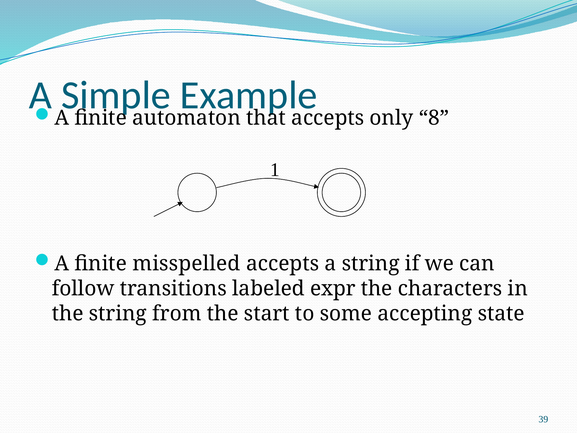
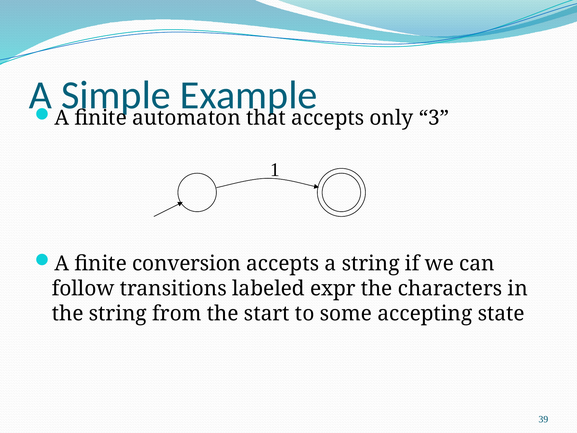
8: 8 -> 3 (434, 118)
misspelled: misspelled -> conversion (187, 264)
